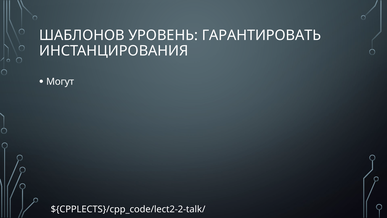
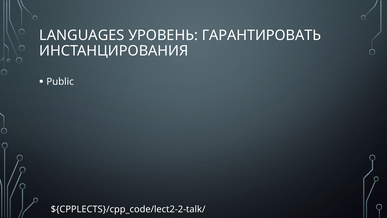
ШАБЛОНОВ: ШАБЛОНОВ -> LANGUAGES (82, 35)
Могут: Могут -> Public (60, 82)
